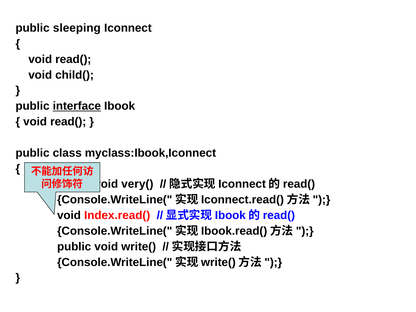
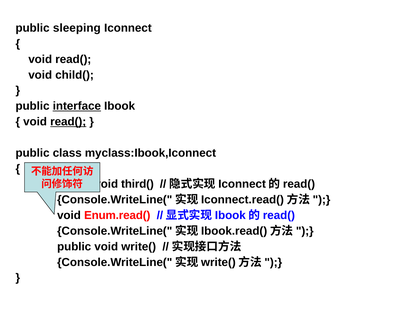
read( underline: none -> present (68, 122)
very(: very( -> third( (137, 184)
Index.read(: Index.read( -> Enum.read( (117, 215)
